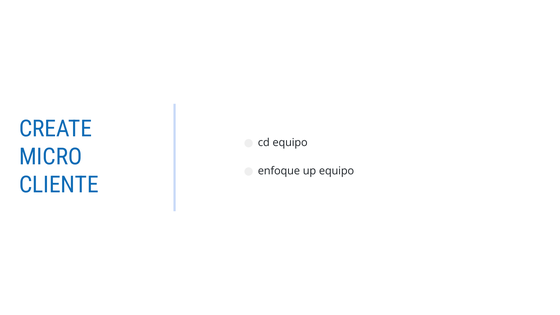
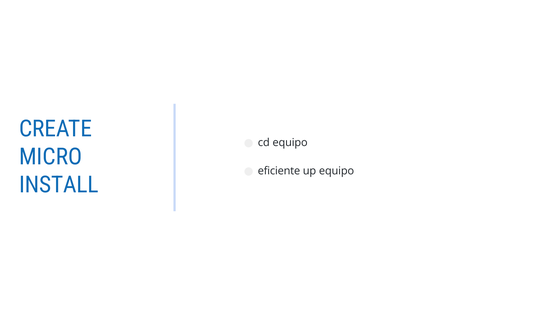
enfoque: enfoque -> eficiente (279, 171)
CLIENTE: CLIENTE -> INSTALL (59, 185)
